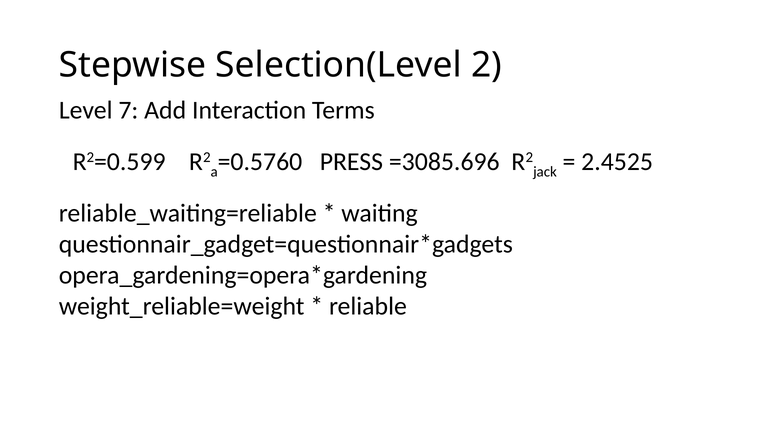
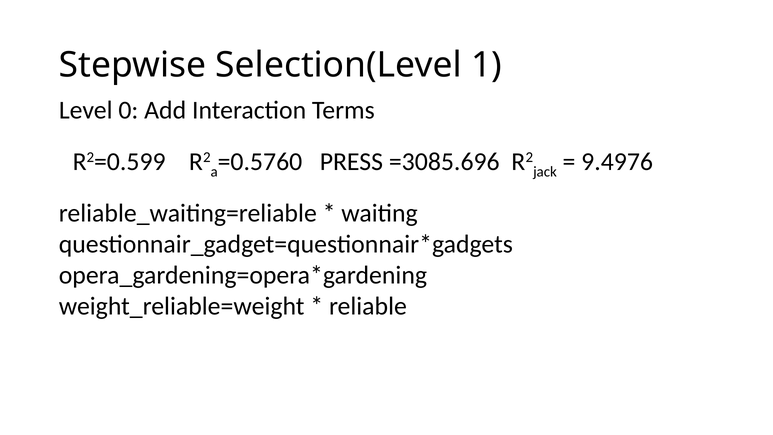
2: 2 -> 1 (486, 65)
7: 7 -> 0 (128, 110)
2.4525: 2.4525 -> 9.4976 (617, 162)
